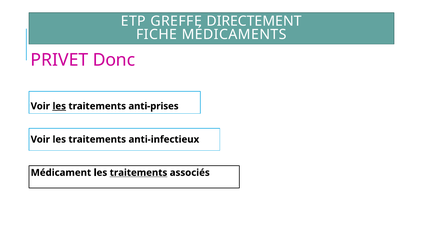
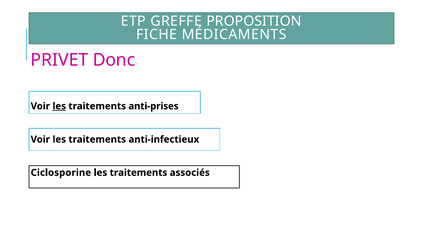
DIRECTEMENT: DIRECTEMENT -> PROPOSITION (254, 21)
Médicament: Médicament -> Ciclosporine (61, 173)
traitements underline: present -> none (138, 173)
